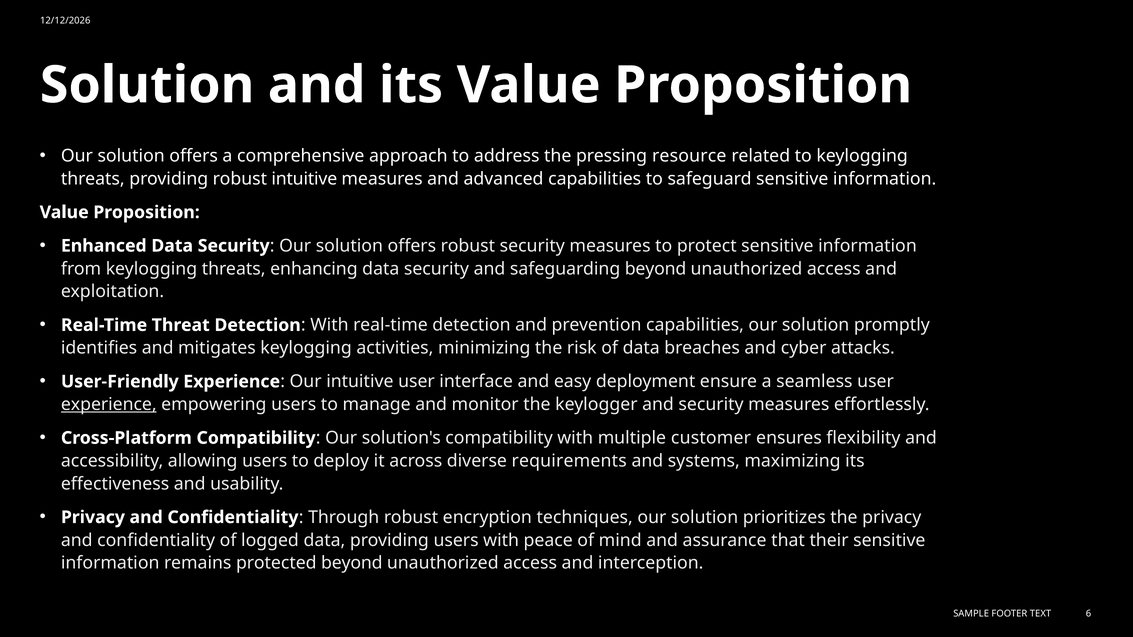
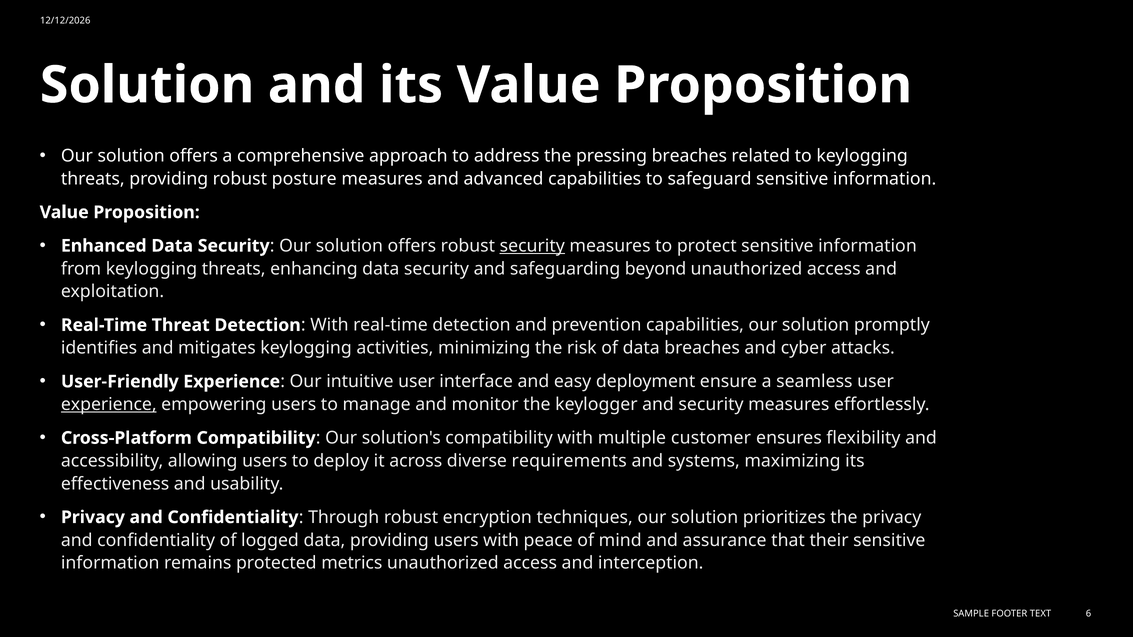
pressing resource: resource -> breaches (689, 156)
robust intuitive: intuitive -> posture (304, 179)
security underline: none -> present (532, 246)
protected beyond: beyond -> metrics (352, 563)
